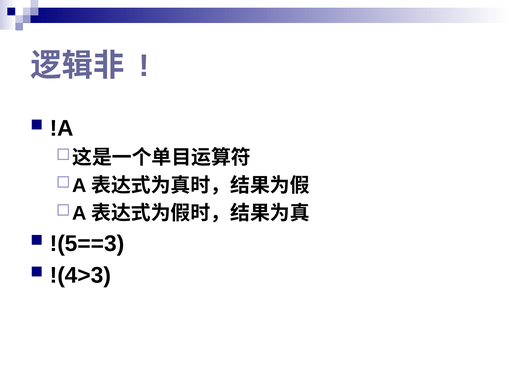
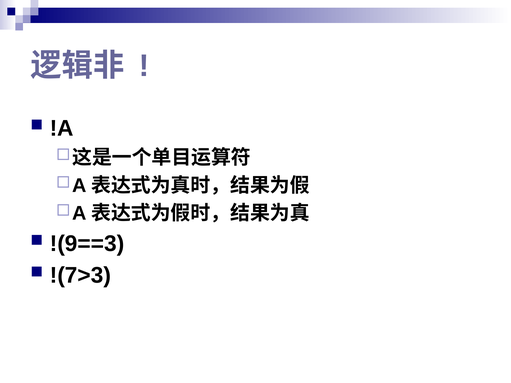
!(5==3: !(5==3 -> !(9==3 (87, 244)
!(4>3: !(4>3 -> !(7>3 (80, 276)
